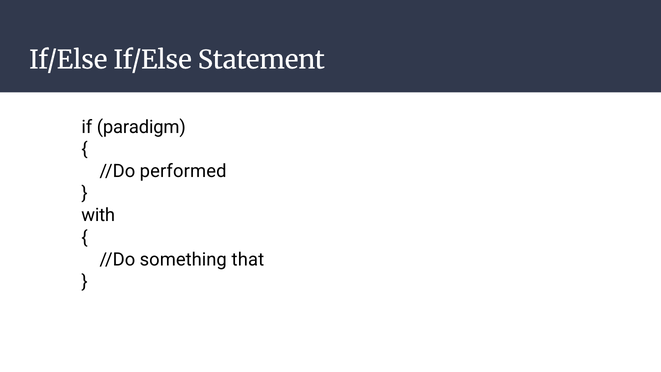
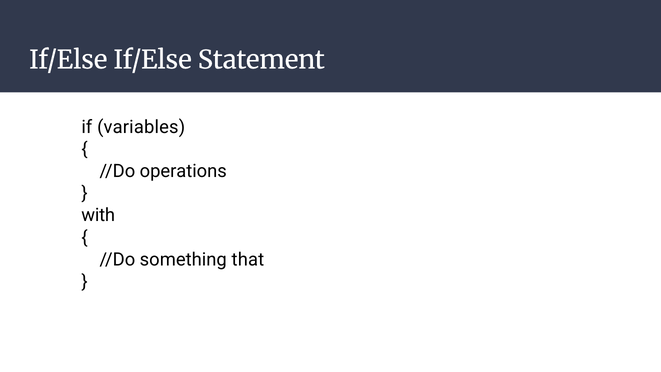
paradigm: paradigm -> variables (141, 127)
performed: performed -> operations (183, 171)
